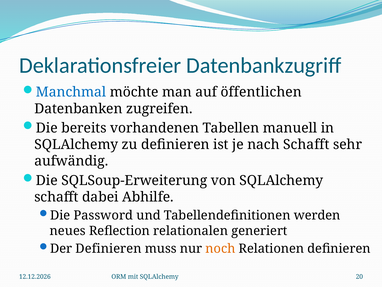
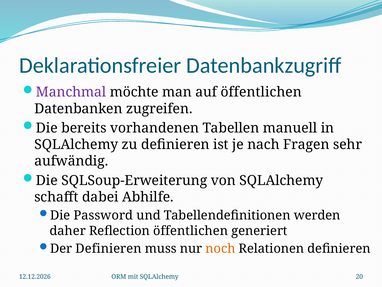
Manchmal colour: blue -> purple (71, 92)
nach Schafft: Schafft -> Fragen (306, 144)
neues: neues -> daher (68, 230)
Reflection relationalen: relationalen -> öffentlichen (191, 230)
